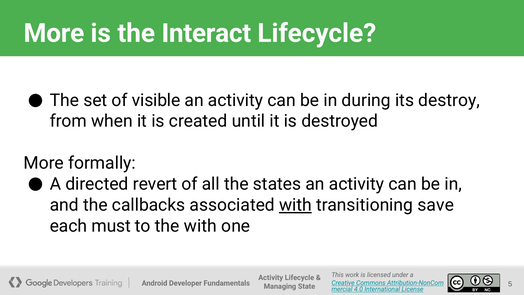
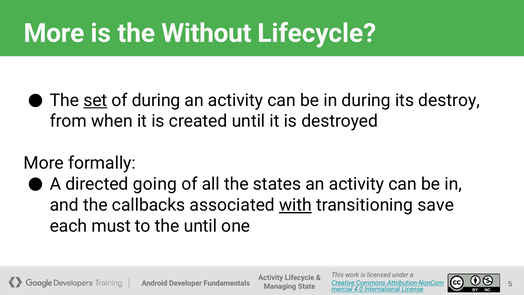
Interact: Interact -> Without (206, 33)
set underline: none -> present (95, 100)
of visible: visible -> during (156, 100)
revert: revert -> going (155, 184)
the with: with -> until (200, 226)
